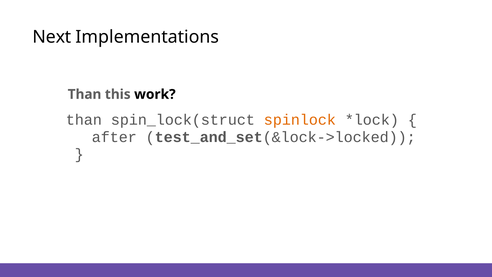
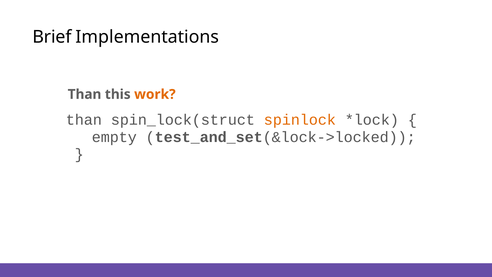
Next: Next -> Brief (52, 37)
work colour: black -> orange (155, 94)
after: after -> empty (114, 137)
